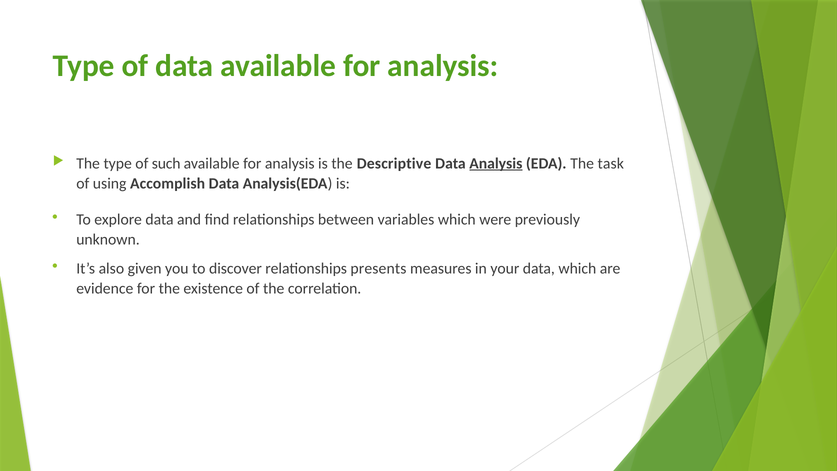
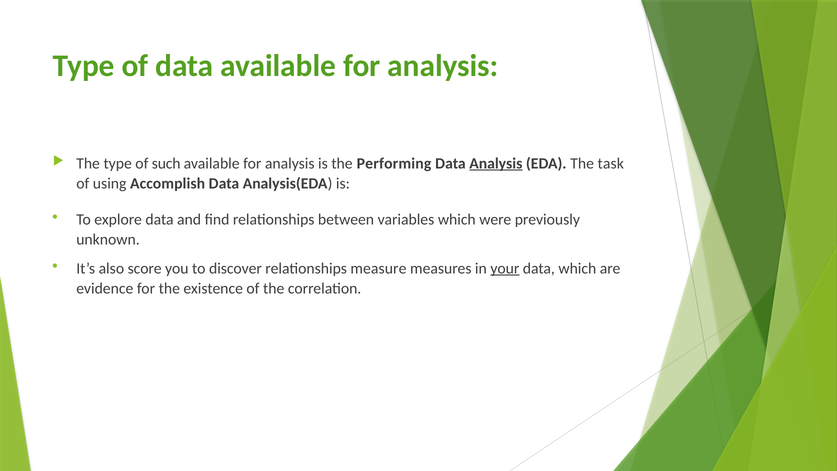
Descriptive: Descriptive -> Performing (394, 163)
given: given -> score (145, 268)
presents: presents -> measure (378, 268)
your underline: none -> present (505, 268)
